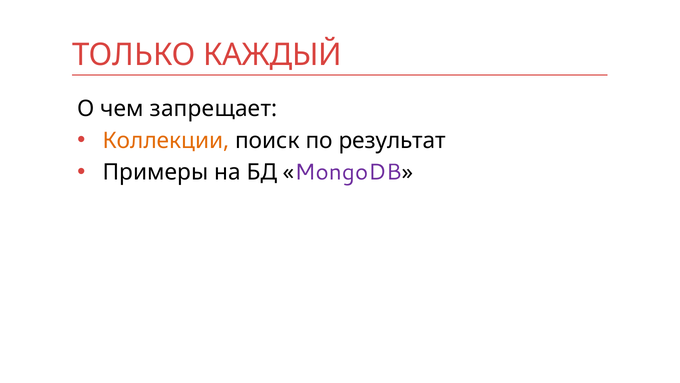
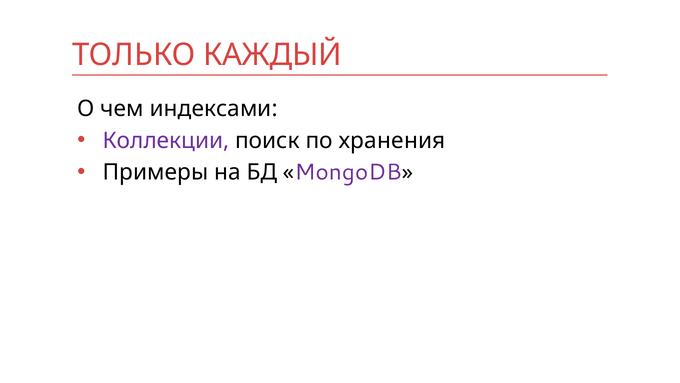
запрещает: запрещает -> индексами (214, 109)
Коллекции colour: orange -> purple (166, 140)
результат: результат -> хранения (392, 140)
